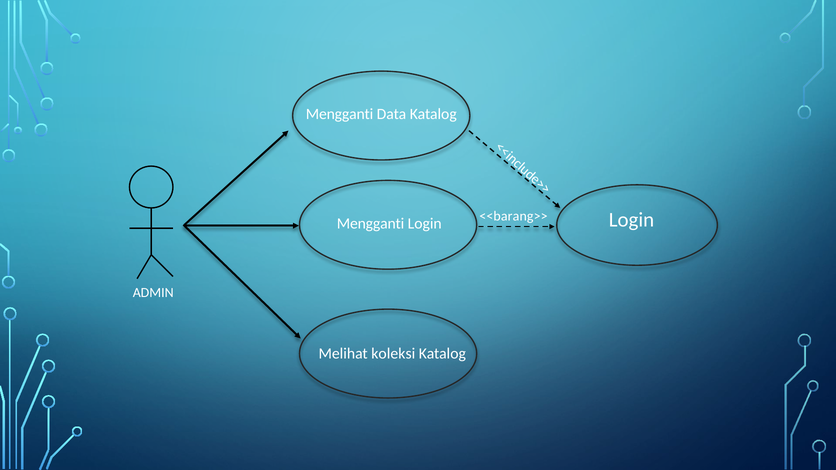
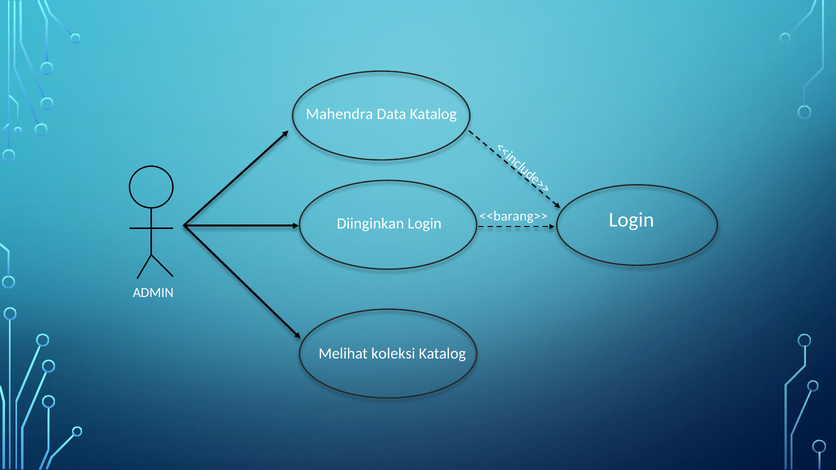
Mengganti: Mengganti -> Mahendra (339, 114)
Mengganti: Mengganti -> Diinginkan (370, 224)
